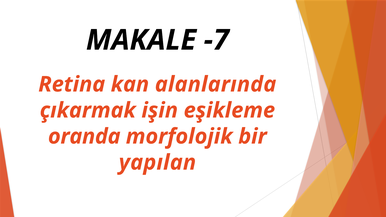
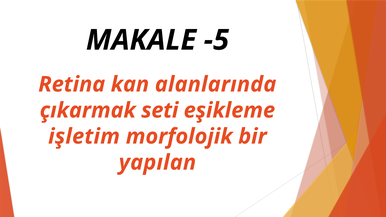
-7: -7 -> -5 (216, 40)
işin: işin -> seti (160, 110)
oranda: oranda -> işletim (84, 137)
